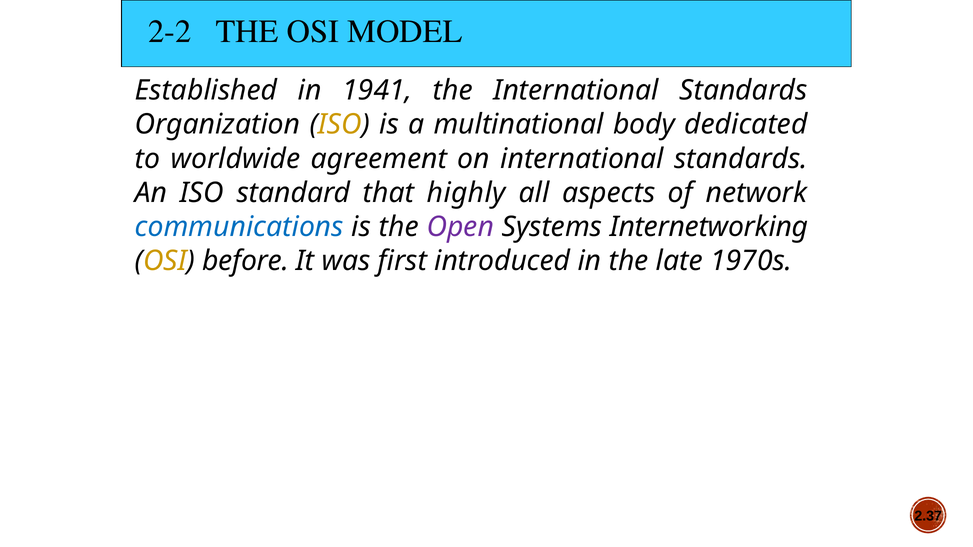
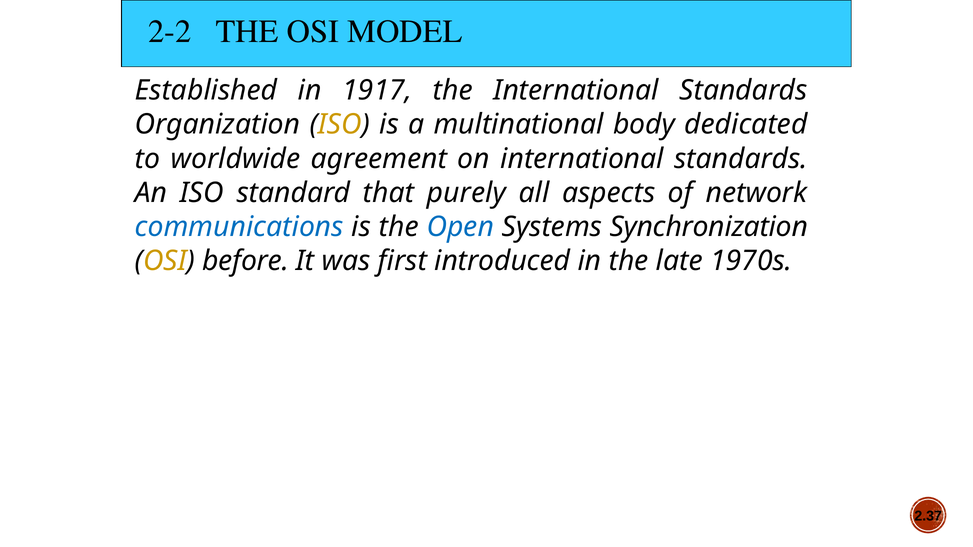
1941: 1941 -> 1917 (377, 91)
highly: highly -> purely (466, 193)
Open colour: purple -> blue (460, 227)
Internetworking: Internetworking -> Synchronization (709, 227)
